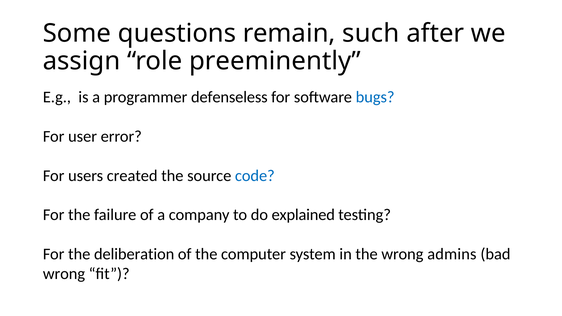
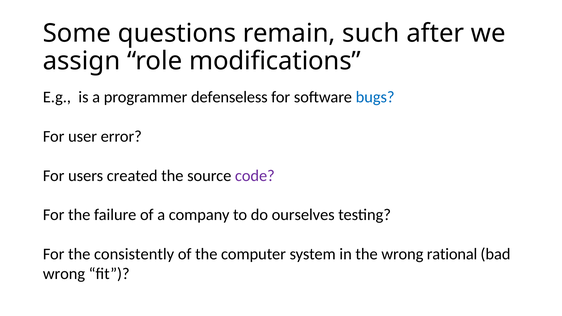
preeminently: preeminently -> modifications (275, 61)
code colour: blue -> purple (255, 176)
explained: explained -> ourselves (303, 215)
deliberation: deliberation -> consistently (134, 254)
admins: admins -> rational (452, 254)
